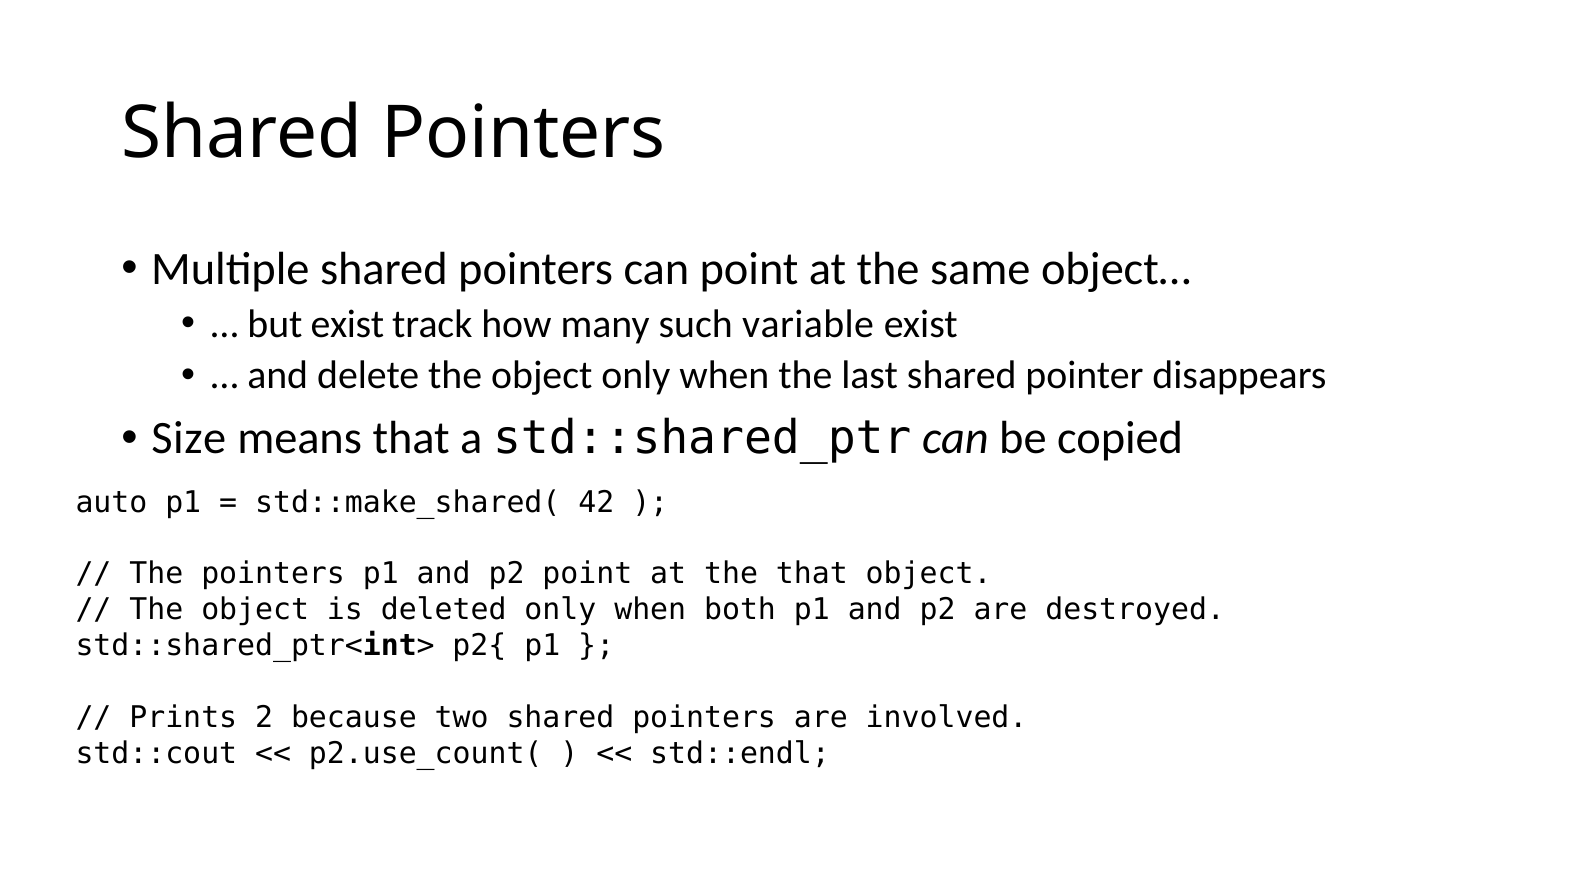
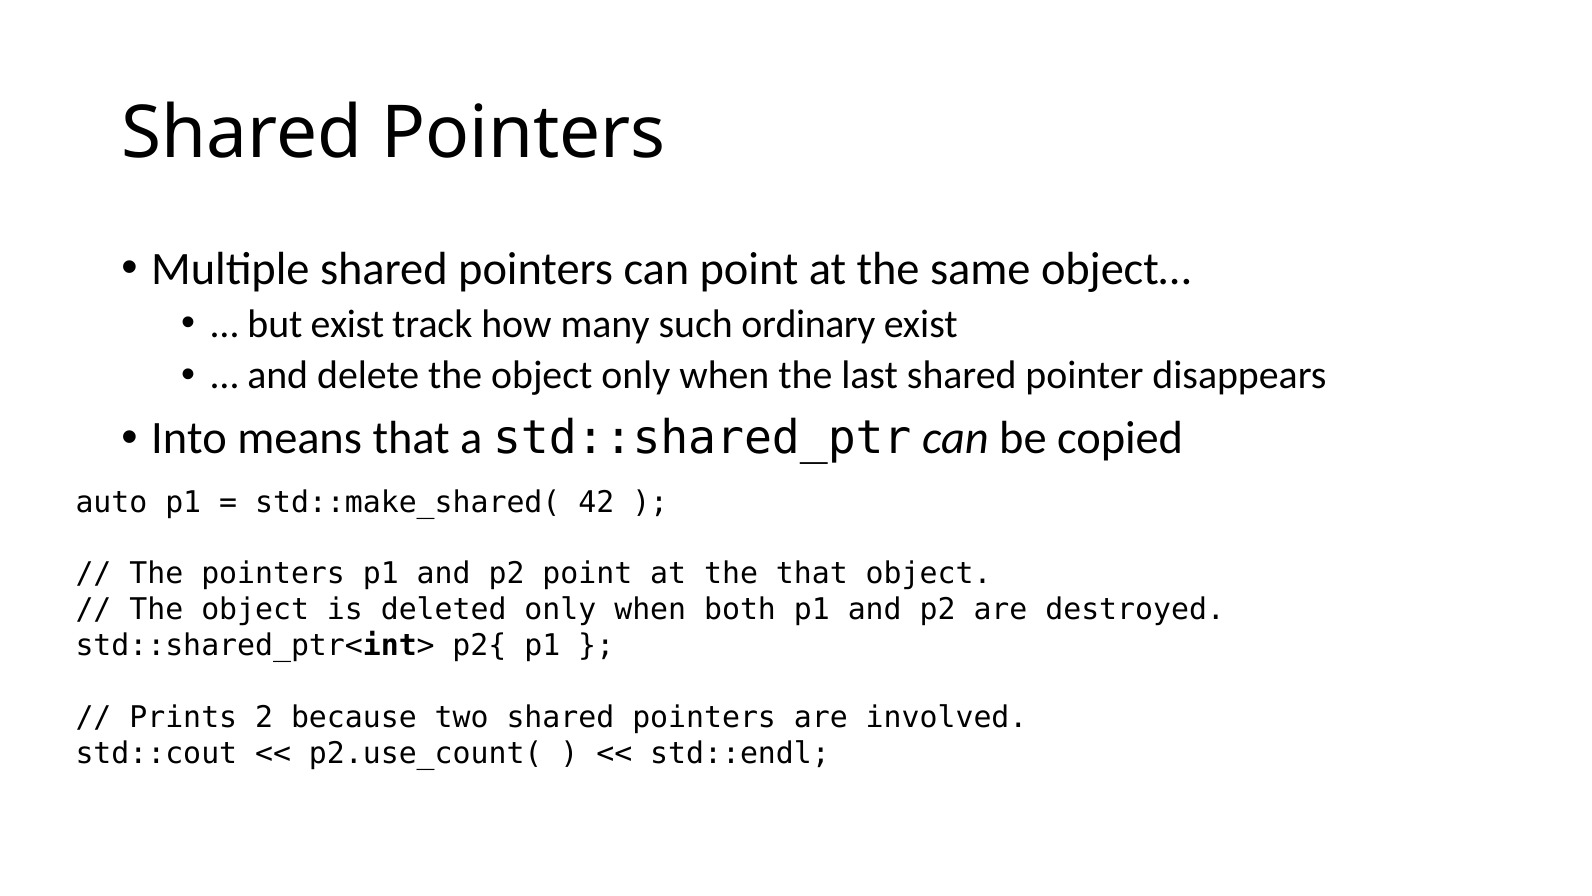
variable: variable -> ordinary (808, 324)
Size: Size -> Into (189, 438)
